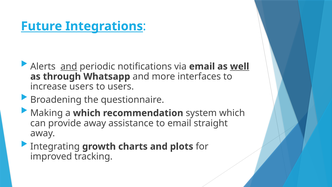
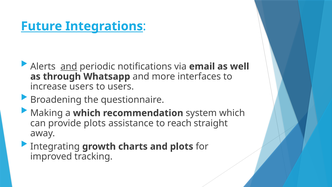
well underline: present -> none (240, 66)
provide away: away -> plots (95, 123)
to email: email -> reach (179, 123)
